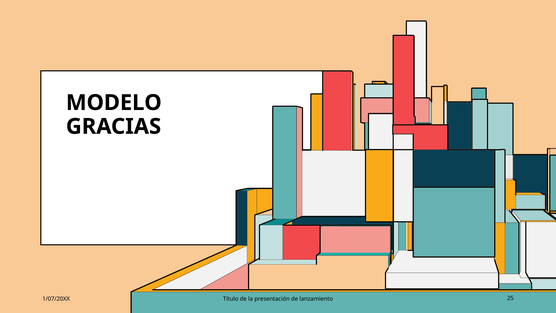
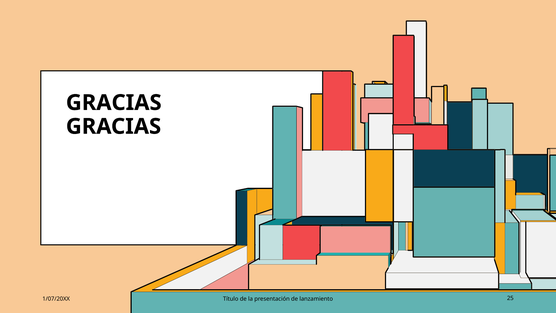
MODELO: MODELO -> GRACIAS (114, 103)
